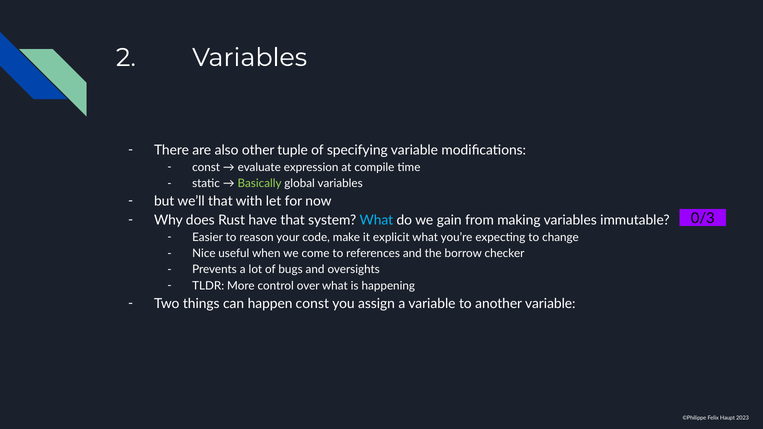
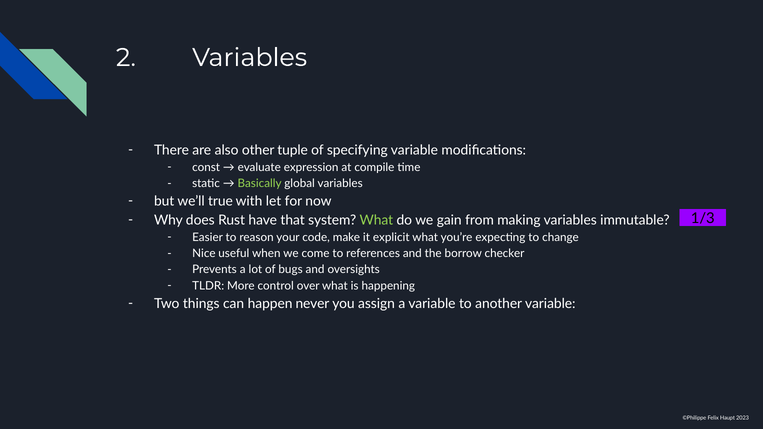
we’ll that: that -> true (220, 201)
0/3: 0/3 -> 1/3 (703, 219)
What colour: light blue -> light green (376, 220)
happen const: const -> never (312, 304)
